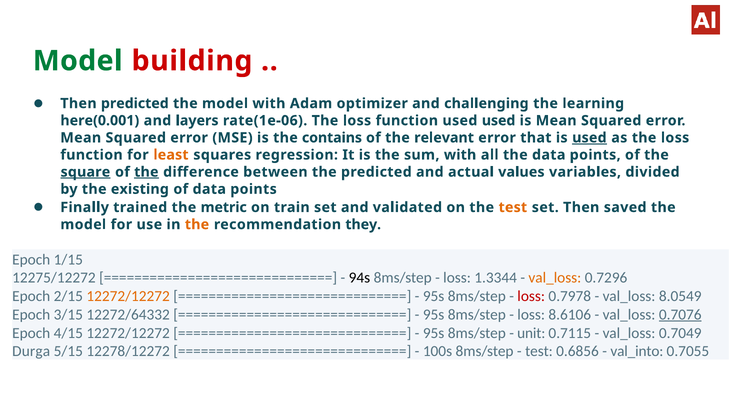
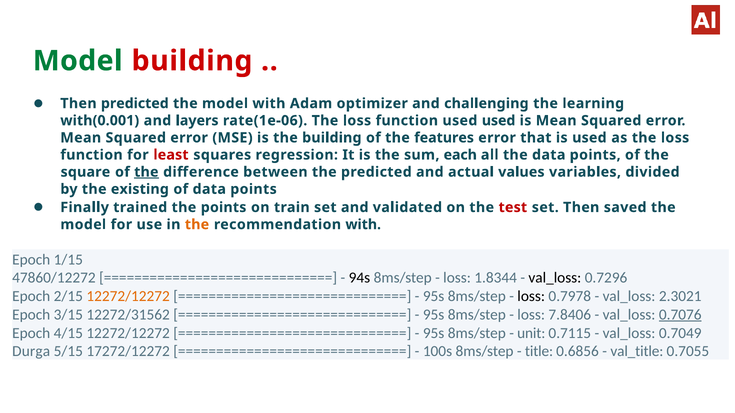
here(0.001: here(0.001 -> with(0.001 (100, 121)
the contains: contains -> building (332, 138)
relevant: relevant -> features (444, 138)
used underline: present -> none (589, 138)
least colour: orange -> red (171, 155)
sum with: with -> each (460, 155)
square underline: present -> none (85, 172)
the metric: metric -> points (224, 208)
test colour: orange -> red (513, 208)
recommendation they: they -> with (363, 225)
12275/12272: 12275/12272 -> 47860/12272 (54, 278)
1.3344: 1.3344 -> 1.8344 (496, 278)
val_loss colour: orange -> black (555, 278)
loss colour: red -> black (531, 297)
8.0549: 8.0549 -> 2.3021 (680, 297)
12272/64332: 12272/64332 -> 12272/31562 (128, 315)
8.6106: 8.6106 -> 7.8406 (570, 315)
12278/12272: 12278/12272 -> 17272/12272 (128, 352)
test: test -> title (539, 352)
val_into: val_into -> val_title (637, 352)
